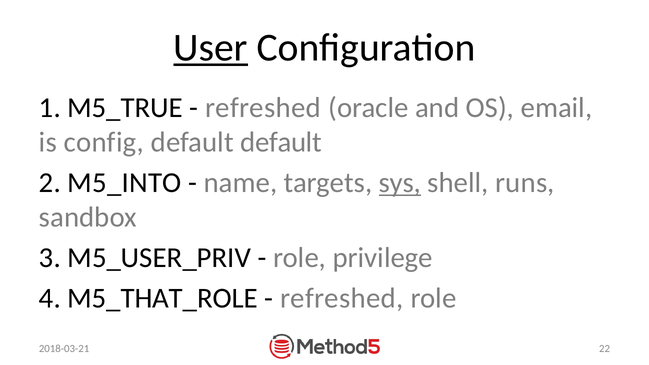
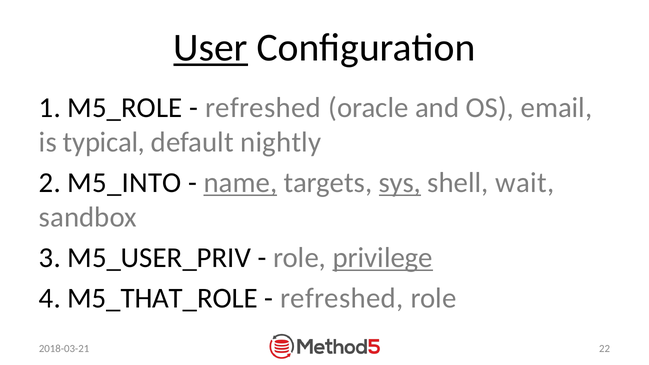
M5_TRUE: M5_TRUE -> M5_ROLE (125, 108)
config: config -> typical (104, 142)
default default: default -> nightly (281, 142)
name underline: none -> present (240, 183)
runs: runs -> wait (525, 183)
privilege underline: none -> present (383, 258)
